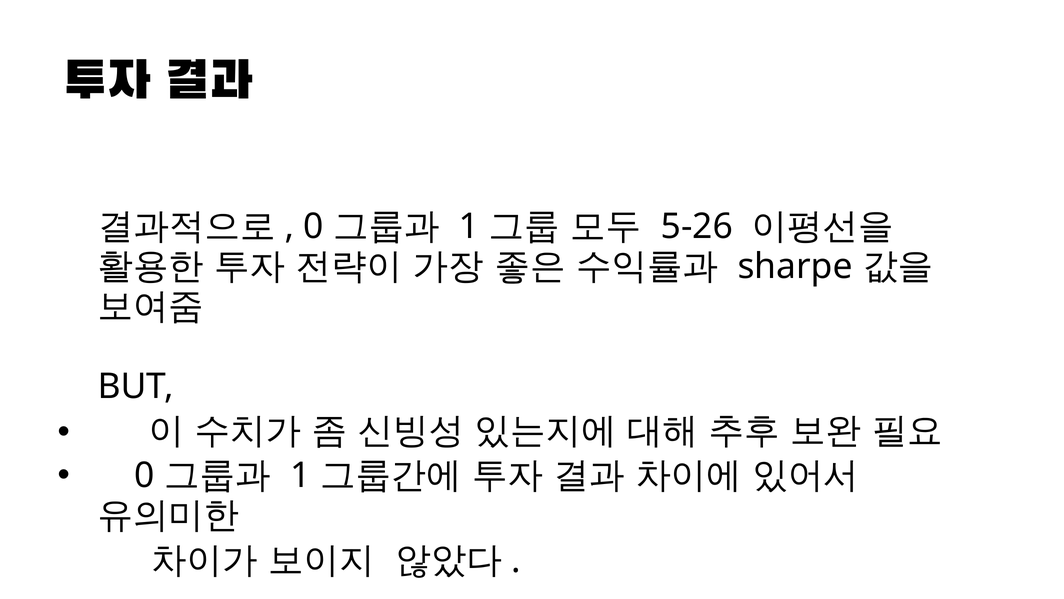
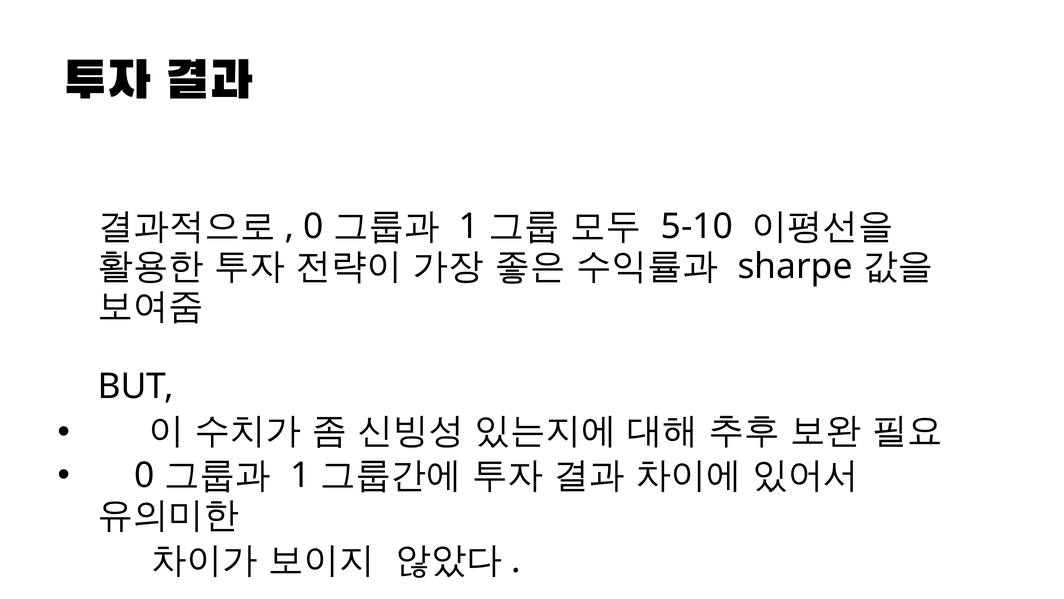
5-26: 5-26 -> 5-10 (697, 227)
